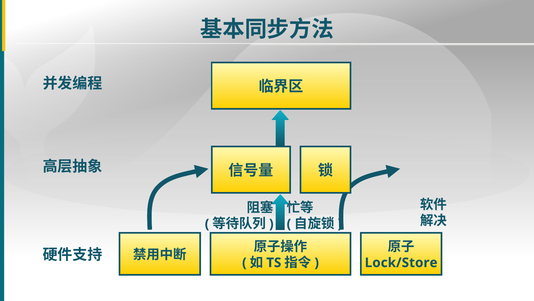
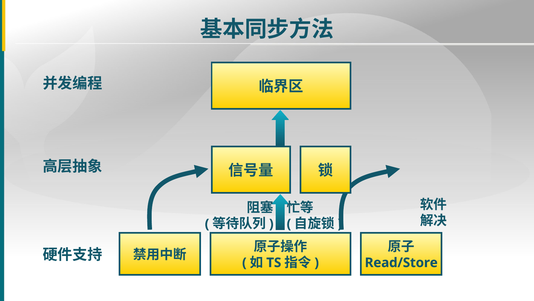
Lock/Store: Lock/Store -> Read/Store (401, 262)
